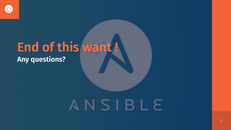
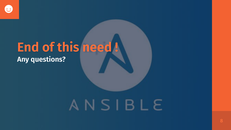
want: want -> need (97, 47)
